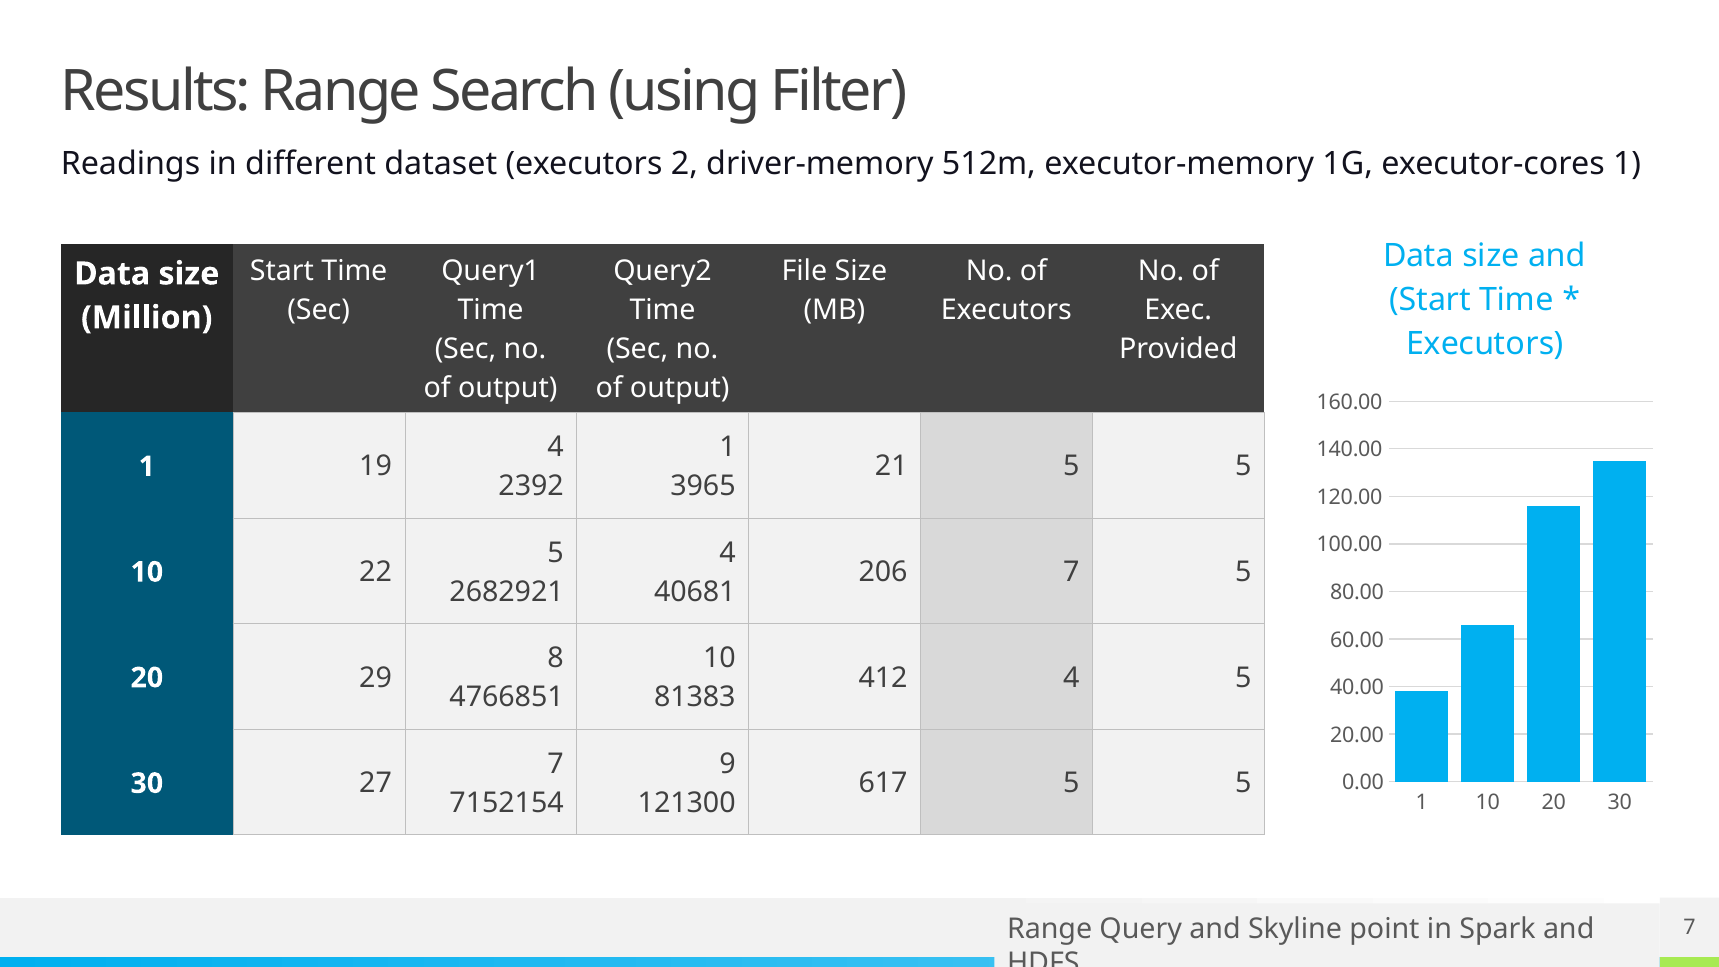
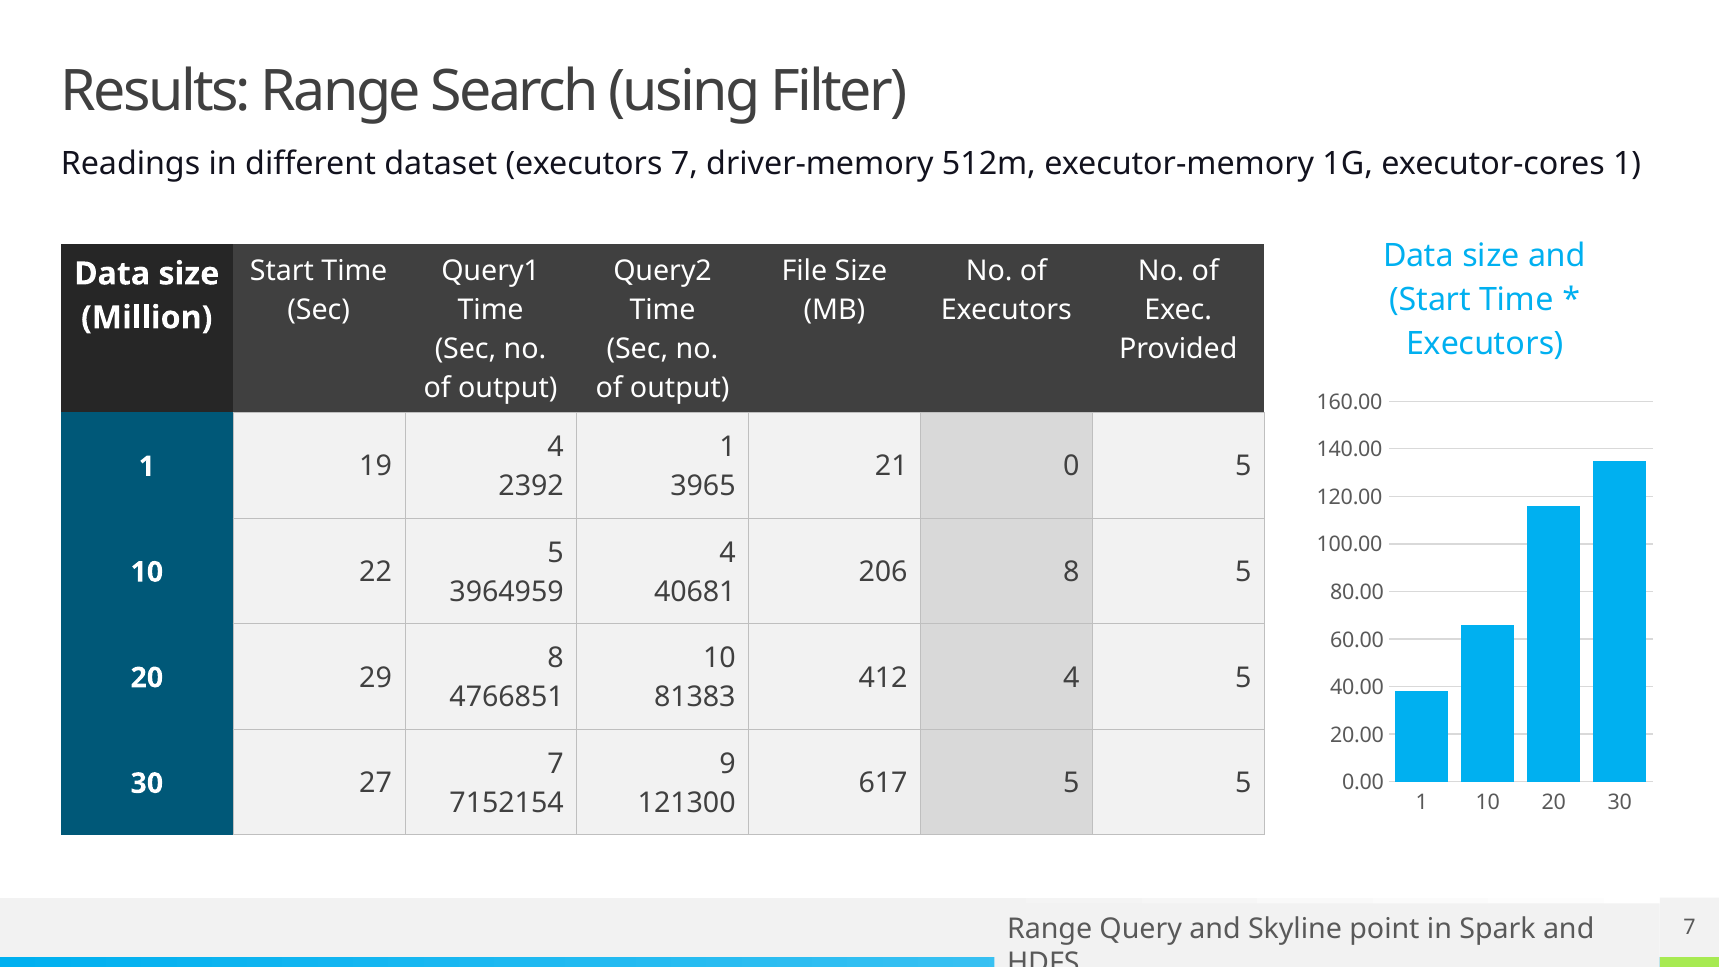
executors 2: 2 -> 7 (684, 164)
21 5: 5 -> 0 (1071, 467)
206 7: 7 -> 8 (1071, 572)
2682921: 2682921 -> 3964959 (507, 592)
